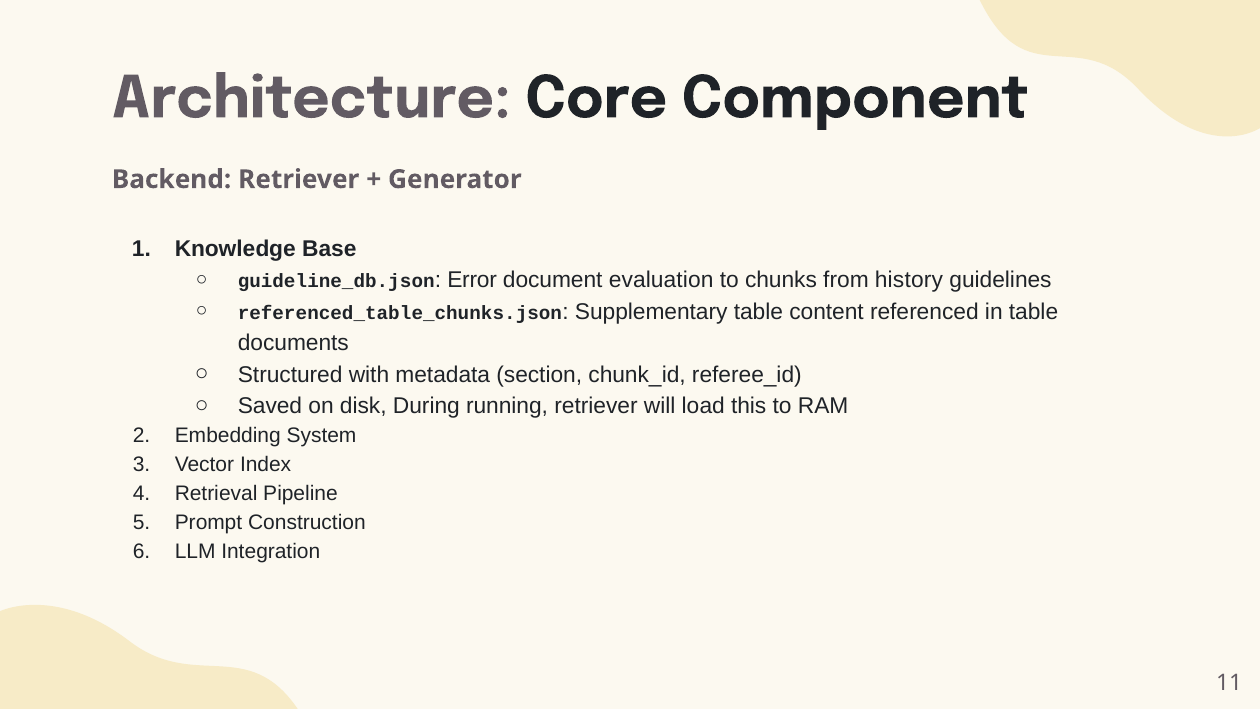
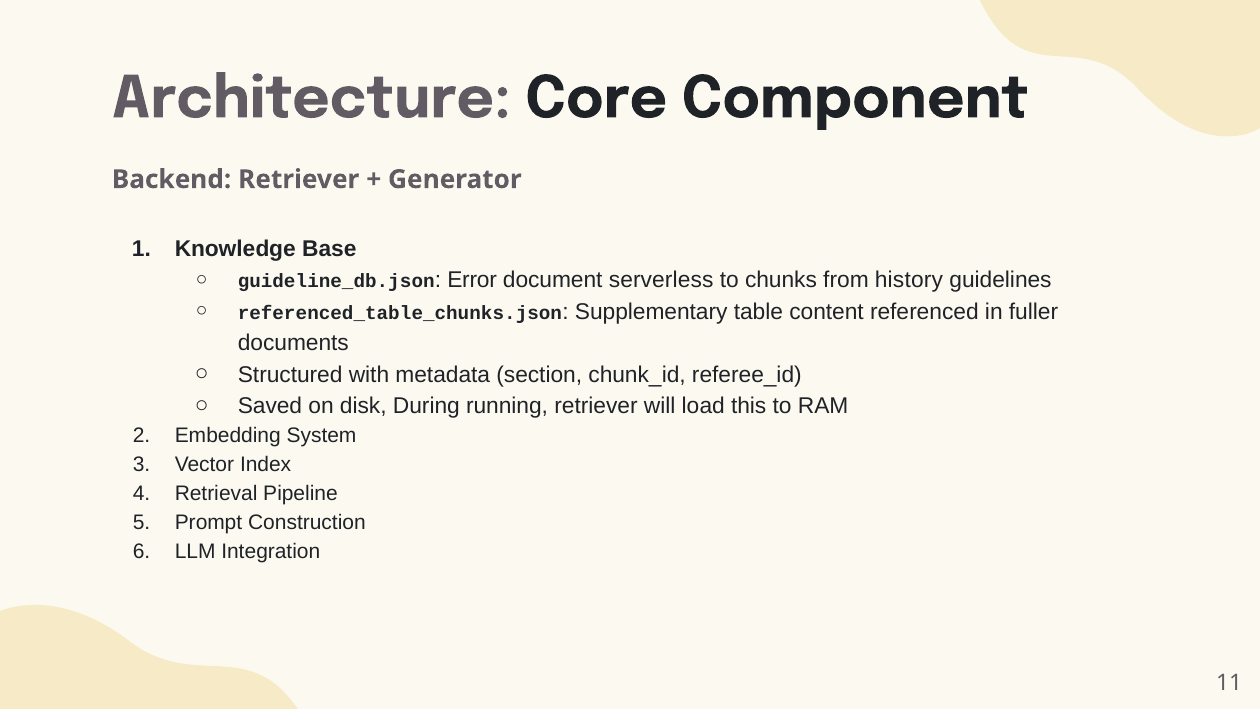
evaluation: evaluation -> serverless (661, 280)
in table: table -> fuller (1034, 312)
